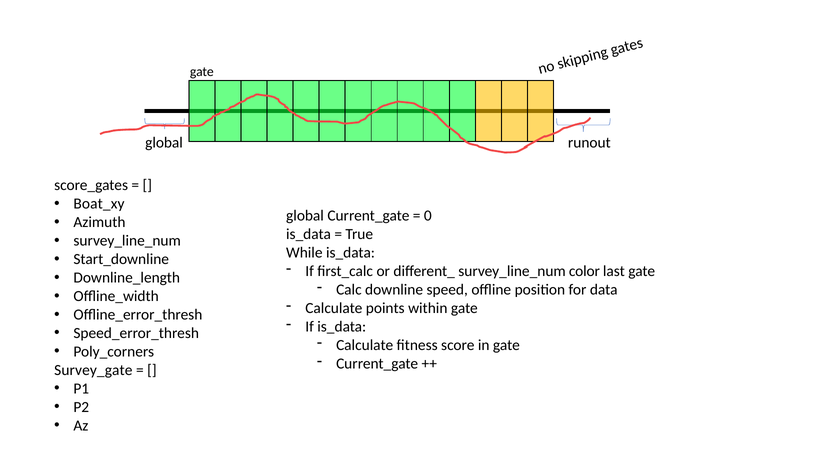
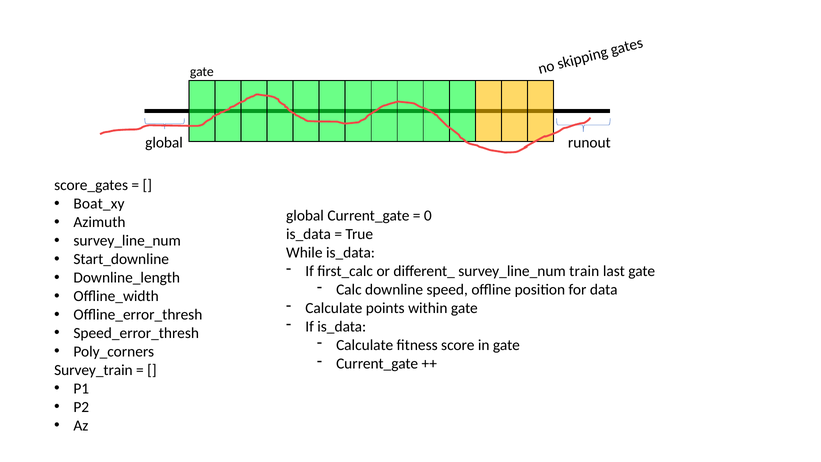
color: color -> train (584, 271)
Survey_gate: Survey_gate -> Survey_train (93, 370)
